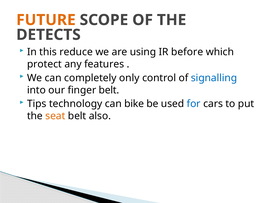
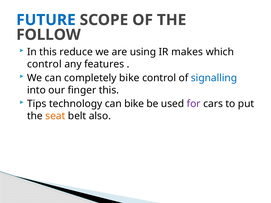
FUTURE colour: orange -> blue (46, 20)
DETECTS: DETECTS -> FOLLOW (48, 35)
before: before -> makes (187, 52)
protect: protect -> control (44, 64)
completely only: only -> bike (129, 78)
finger belt: belt -> this (109, 90)
for colour: blue -> purple (194, 104)
